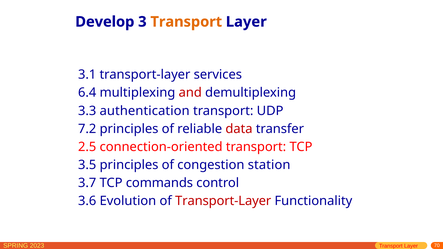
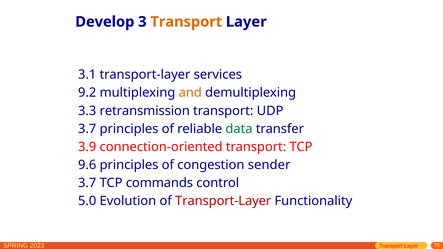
6.4: 6.4 -> 9.2 (87, 93)
and colour: red -> orange (190, 93)
authentication: authentication -> retransmission (145, 111)
7.2: 7.2 -> 3.7 (87, 129)
data colour: red -> green (239, 129)
2.5: 2.5 -> 3.9 (87, 147)
3.5: 3.5 -> 9.6 (87, 165)
station: station -> sender (269, 165)
3.6: 3.6 -> 5.0 (87, 201)
